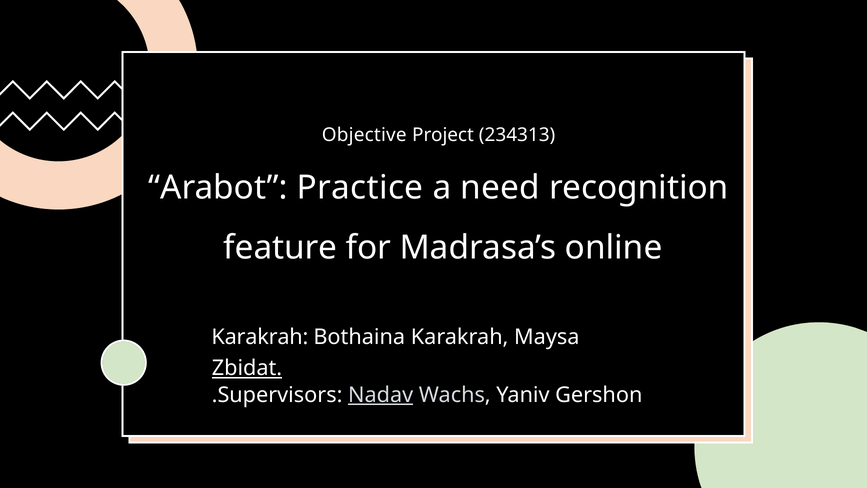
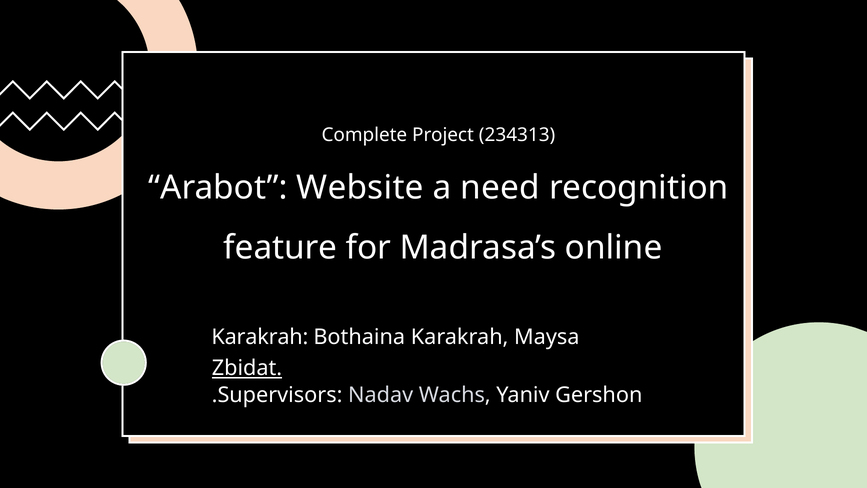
Objective: Objective -> Complete (364, 135)
Practice: Practice -> Website (360, 188)
Nadav underline: present -> none (381, 395)
